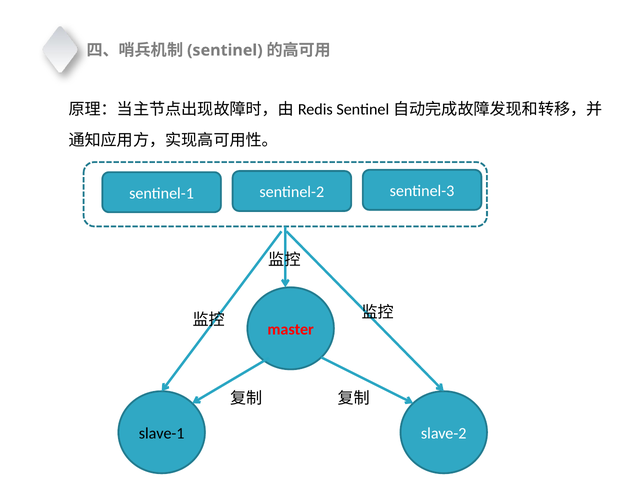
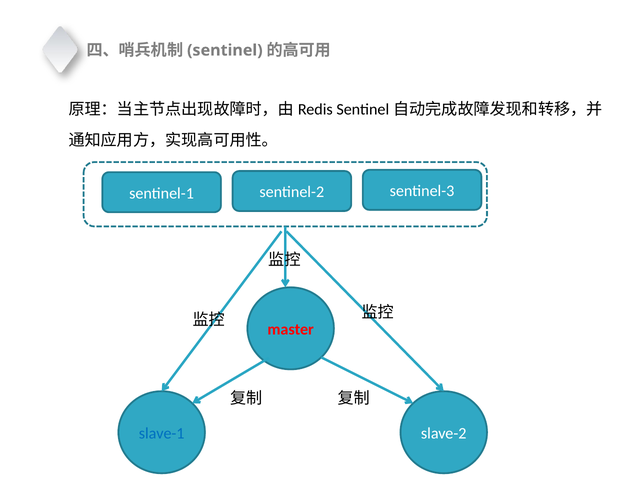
slave-1 colour: black -> blue (162, 433)
